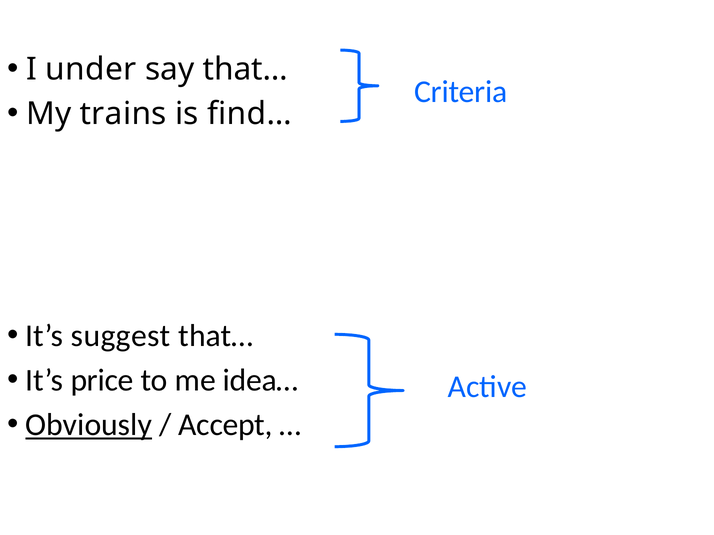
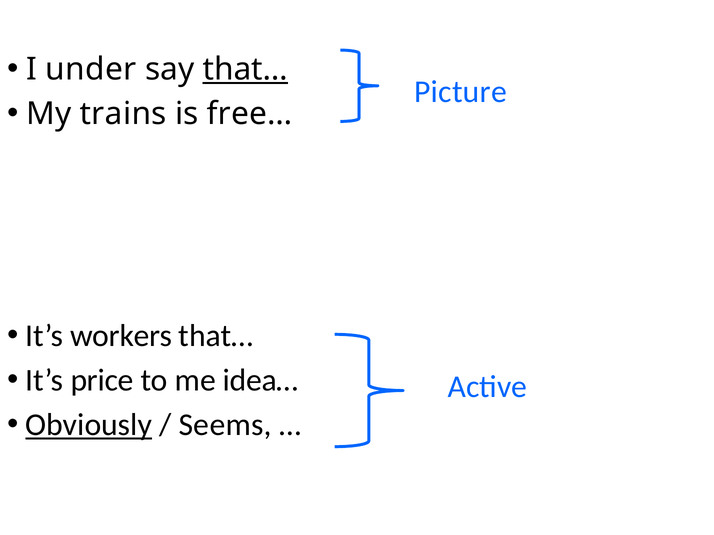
that… underline: none -> present (245, 69)
Criteria: Criteria -> Picture (461, 92)
find…: find… -> free… (250, 114)
suggest: suggest -> workers (121, 336)
Accept: Accept -> Seems (225, 425)
